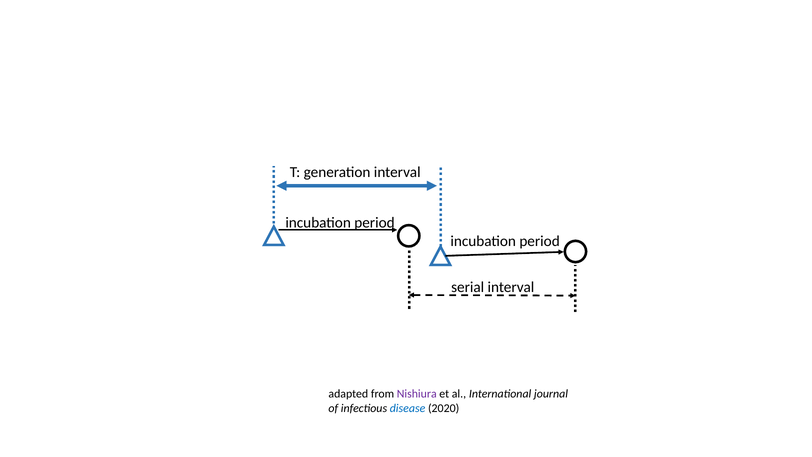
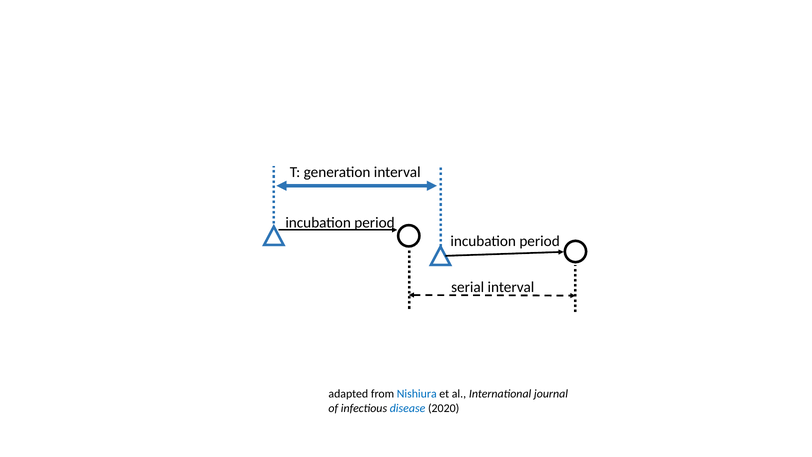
Nishiura colour: purple -> blue (417, 394)
